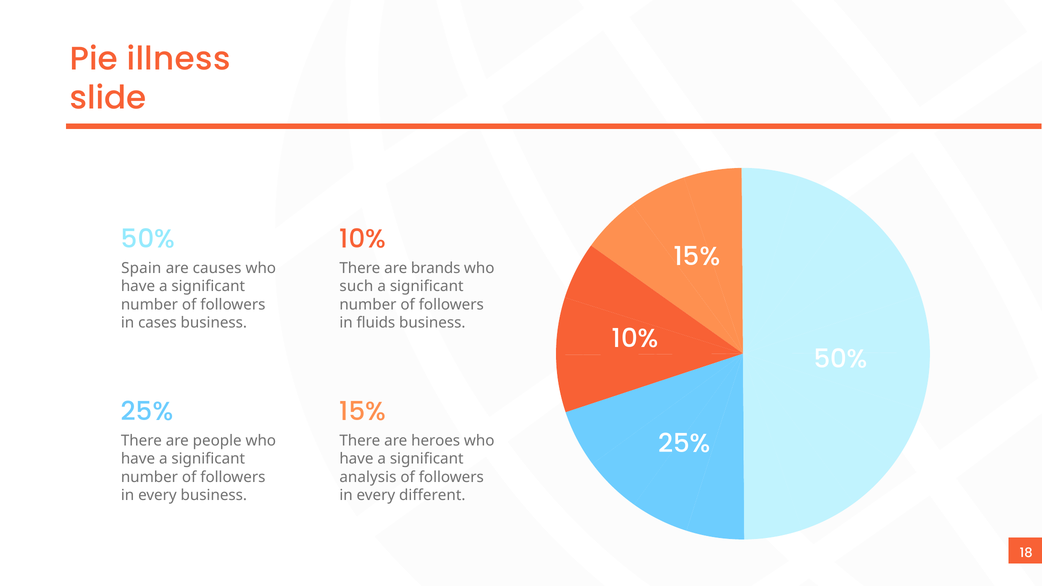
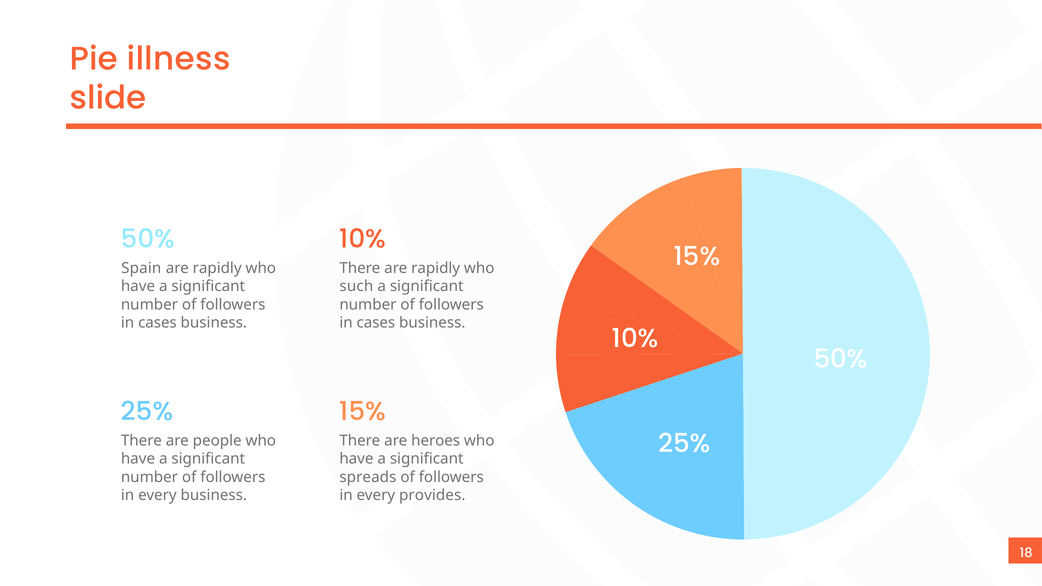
causes: causes -> rapidly (217, 268)
There are brands: brands -> rapidly (436, 268)
fluids: fluids -> cases (376, 323)
analysis: analysis -> spreads (368, 477)
different: different -> provides (432, 496)
